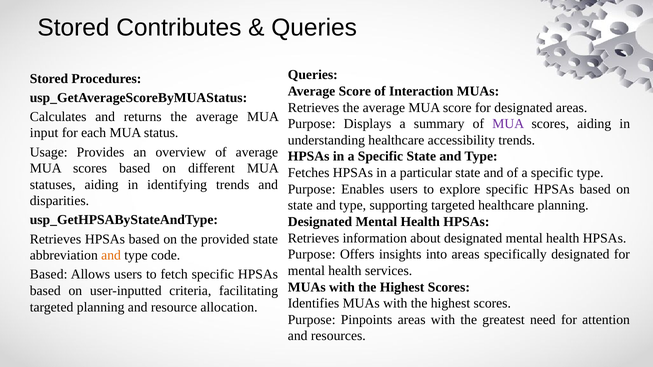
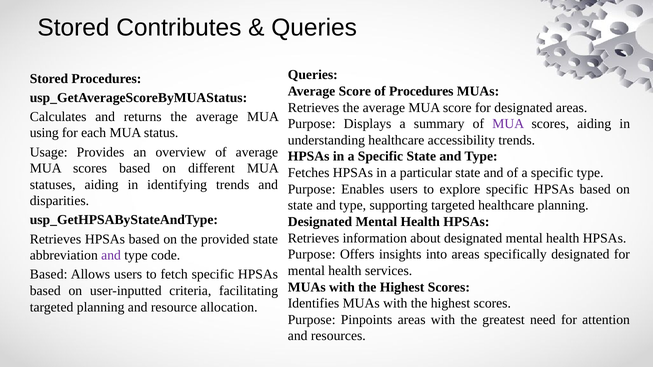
of Interaction: Interaction -> Procedures (421, 91)
input: input -> using (44, 133)
and colour: orange -> purple (111, 256)
